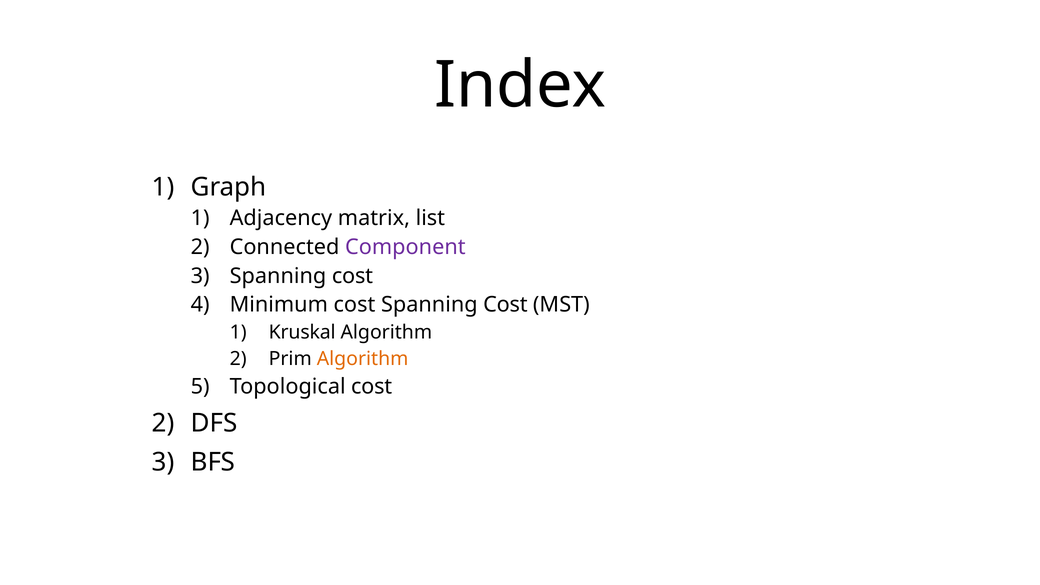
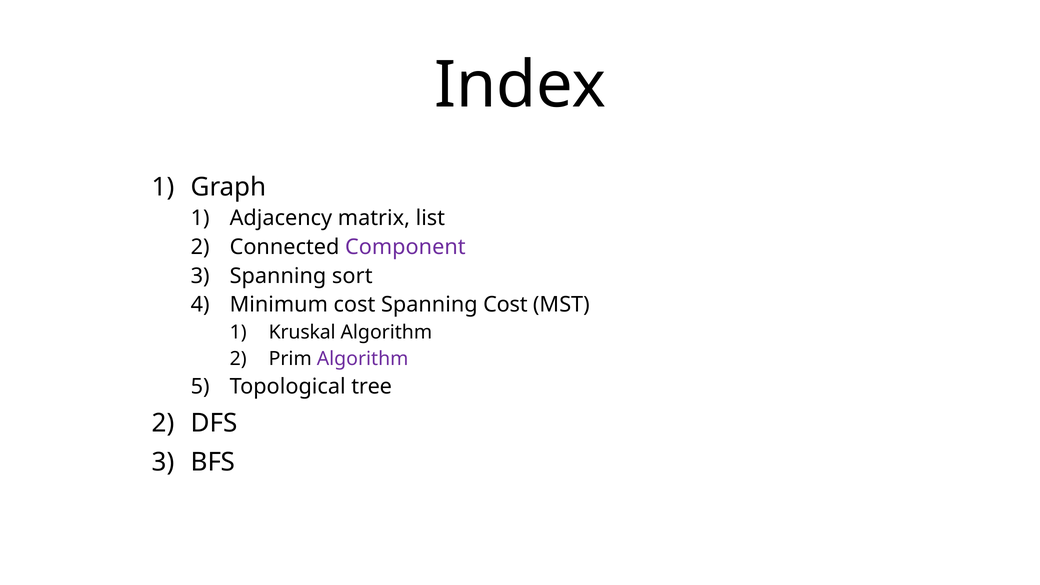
cost: cost -> sort (352, 276)
Algorithm colour: orange -> purple (363, 359)
Topological cost: cost -> tree (372, 387)
